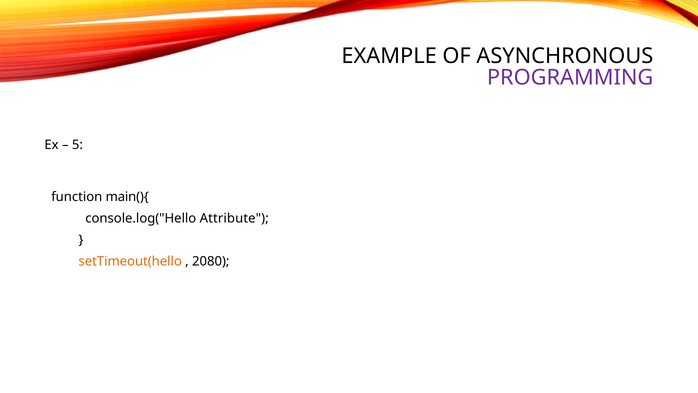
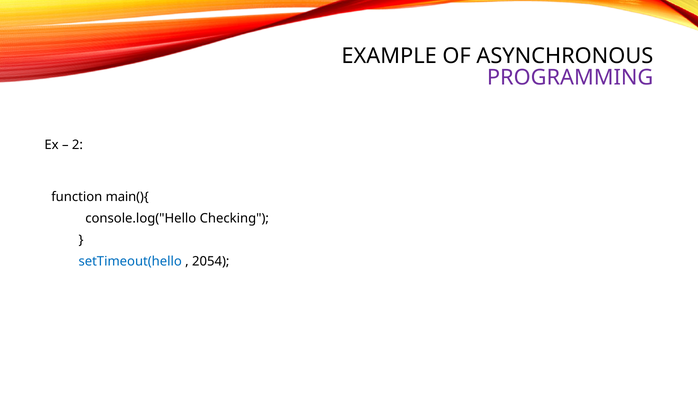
5: 5 -> 2 (77, 145)
Attribute: Attribute -> Checking (234, 218)
setTimeout(hello colour: orange -> blue (130, 261)
2080: 2080 -> 2054 (211, 261)
